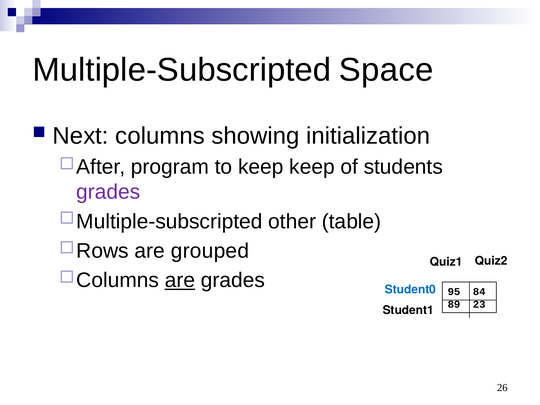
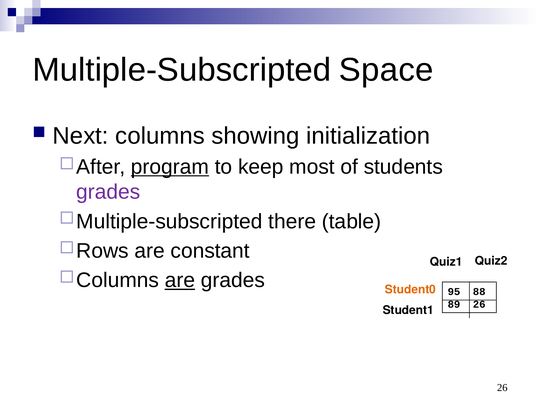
program underline: none -> present (170, 167)
keep keep: keep -> most (312, 167)
other: other -> there (292, 221)
grouped: grouped -> constant (210, 251)
Student0 colour: blue -> orange (410, 290)
84: 84 -> 88 (479, 292)
89 23: 23 -> 26 (479, 304)
